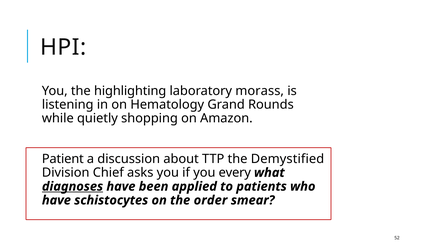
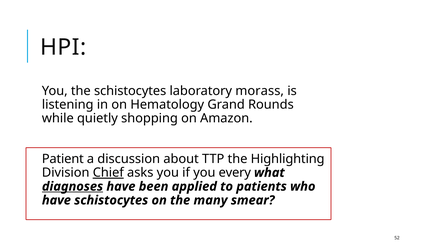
the highlighting: highlighting -> schistocytes (130, 91)
Demystified: Demystified -> Highlighting (288, 159)
Chief underline: none -> present (108, 173)
order: order -> many (211, 201)
